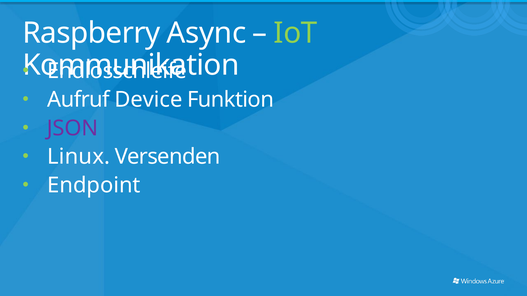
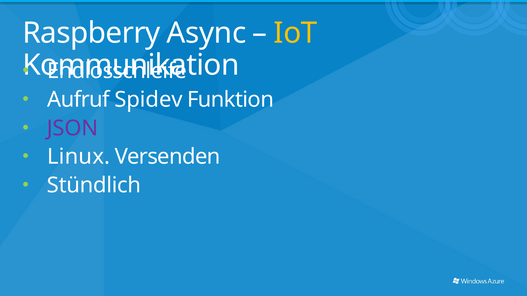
IoT colour: light green -> yellow (296, 33)
Device: Device -> Spidev (148, 100)
Endpoint: Endpoint -> Stündlich (94, 186)
